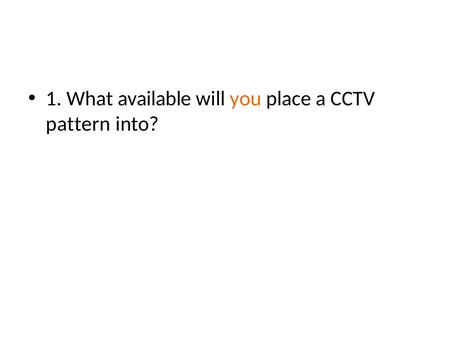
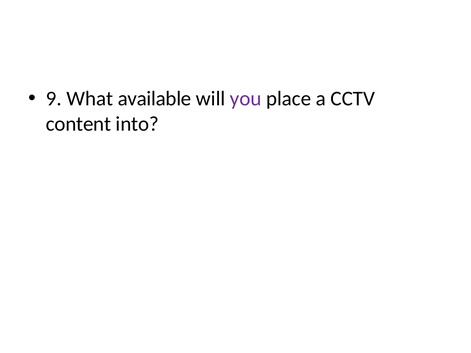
1: 1 -> 9 (54, 99)
you colour: orange -> purple (246, 99)
pattern: pattern -> content (78, 124)
